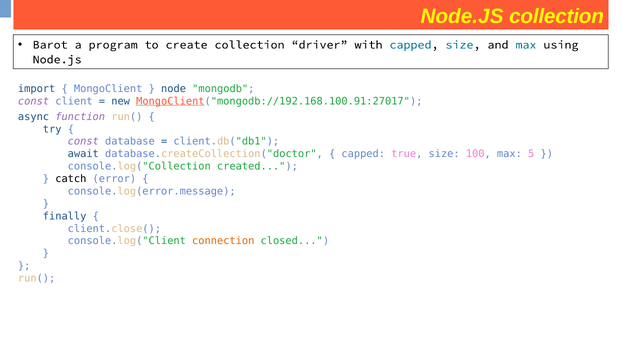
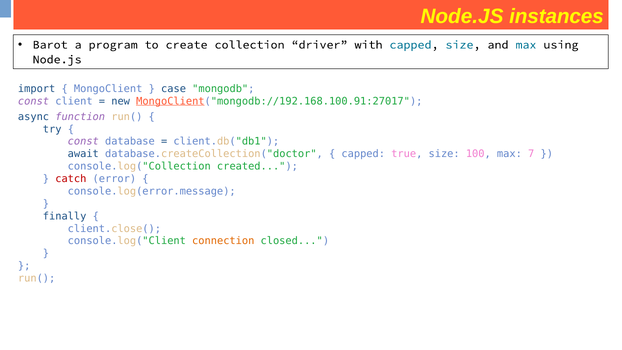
collection: collection -> instances (556, 16)
node: node -> case (174, 89)
5: 5 -> 7 (531, 154)
catch colour: black -> red (71, 179)
